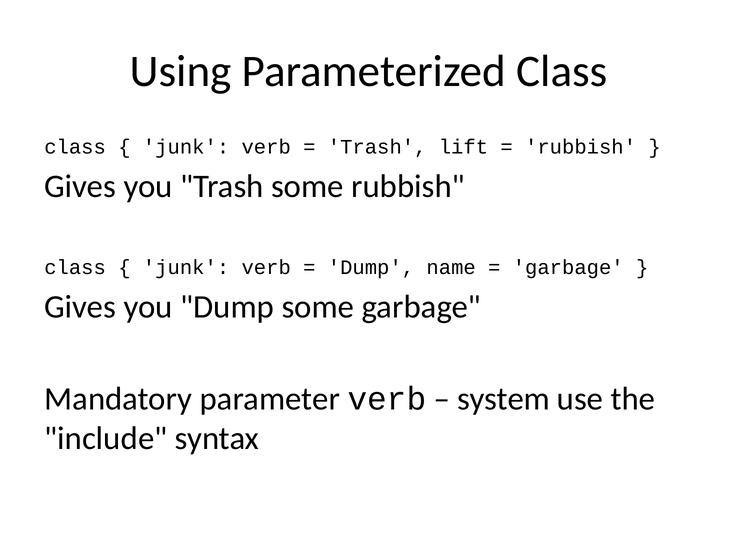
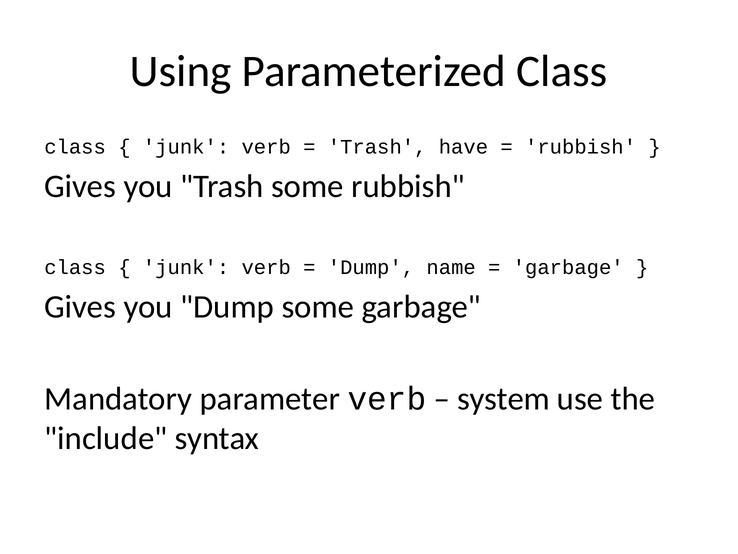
lift: lift -> have (463, 147)
